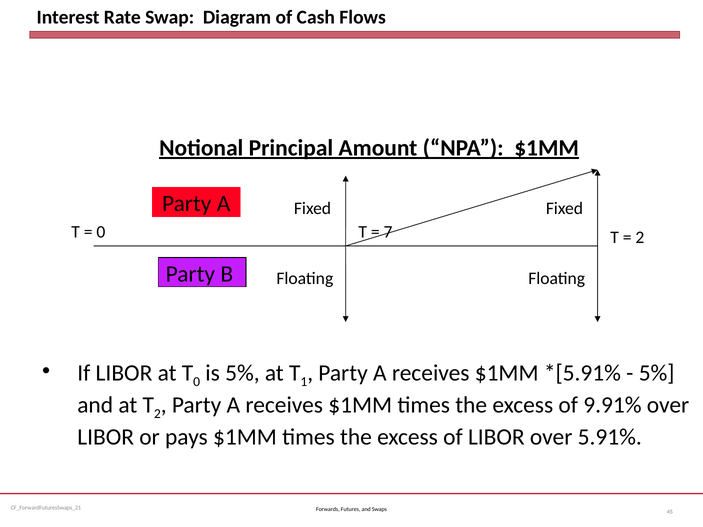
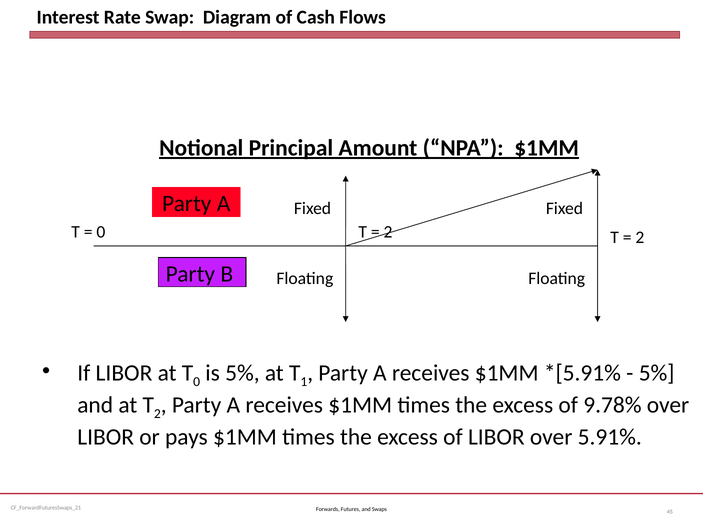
7: 7 -> 2 (388, 232)
9.91%: 9.91% -> 9.78% (612, 405)
